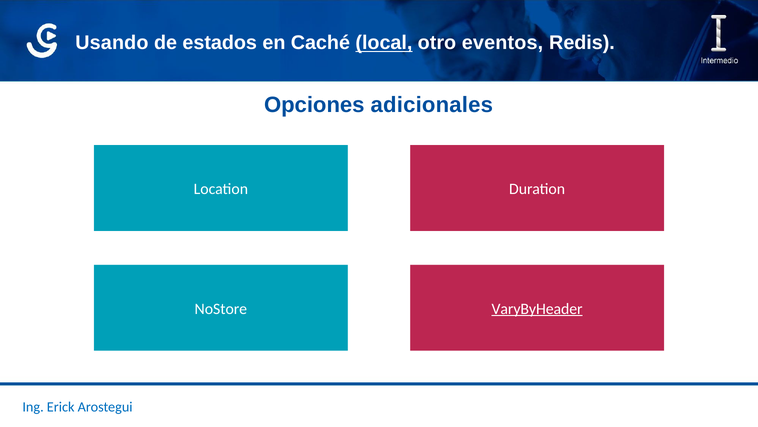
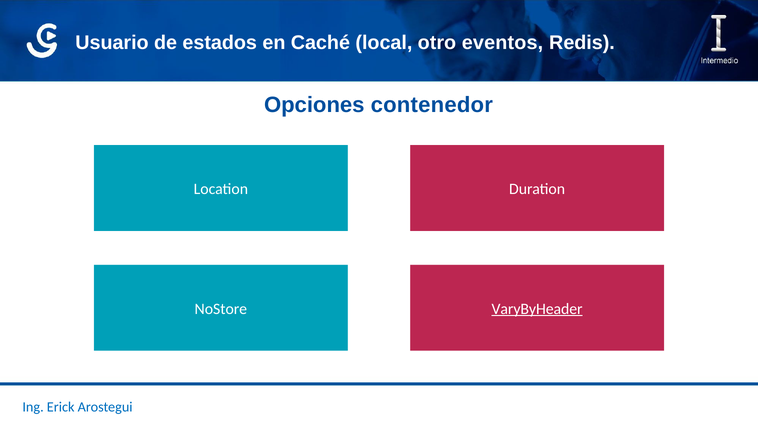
Usando: Usando -> Usuario (112, 43)
local underline: present -> none (384, 43)
adicionales: adicionales -> contenedor (432, 105)
